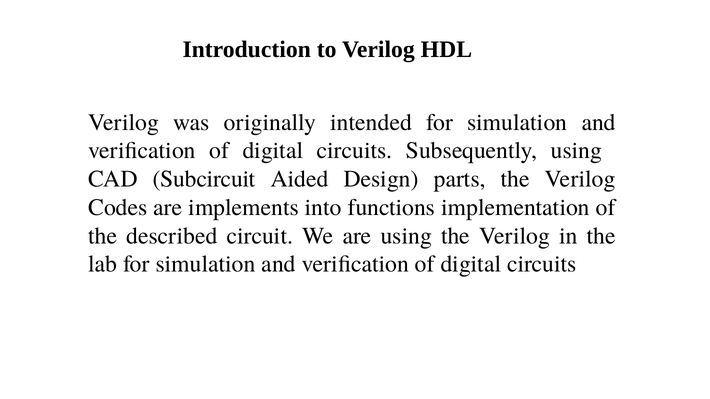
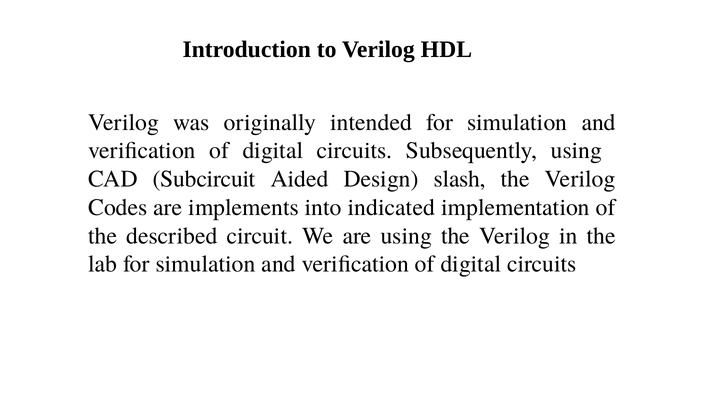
parts: parts -> slash (460, 179)
functions: functions -> indicated (391, 208)
